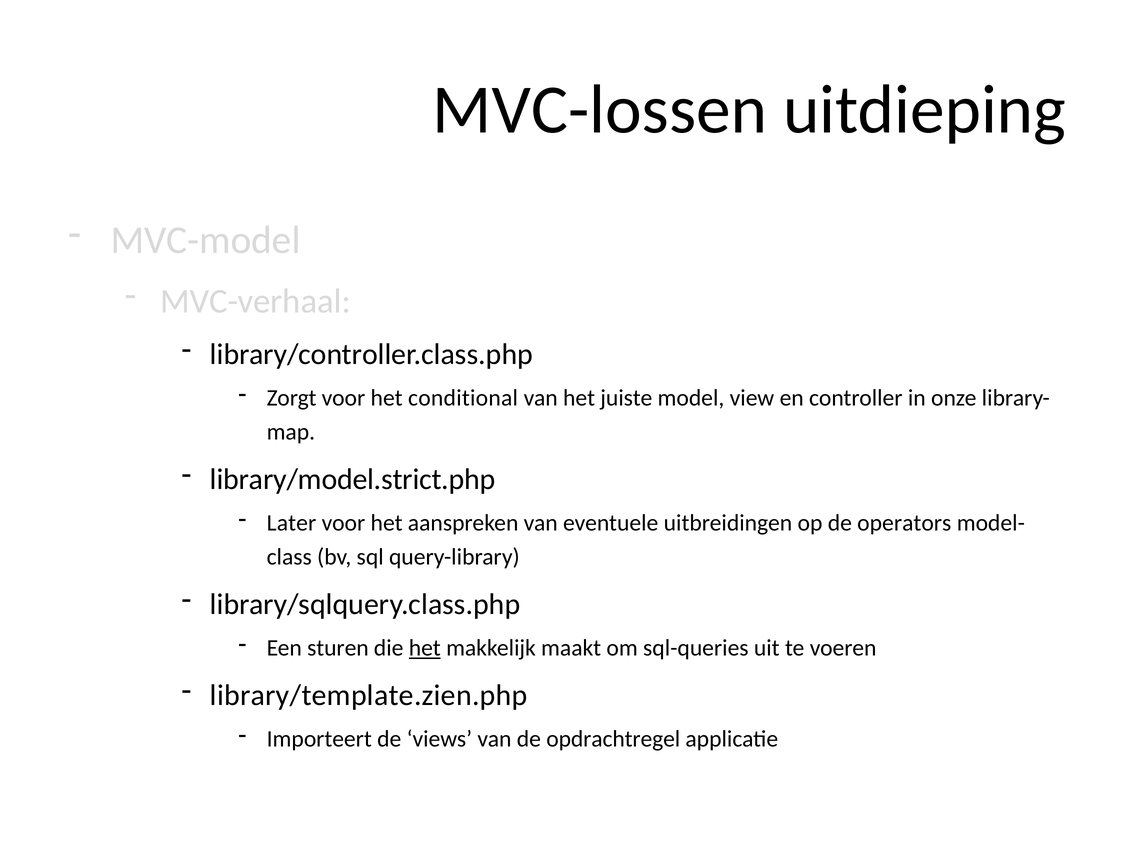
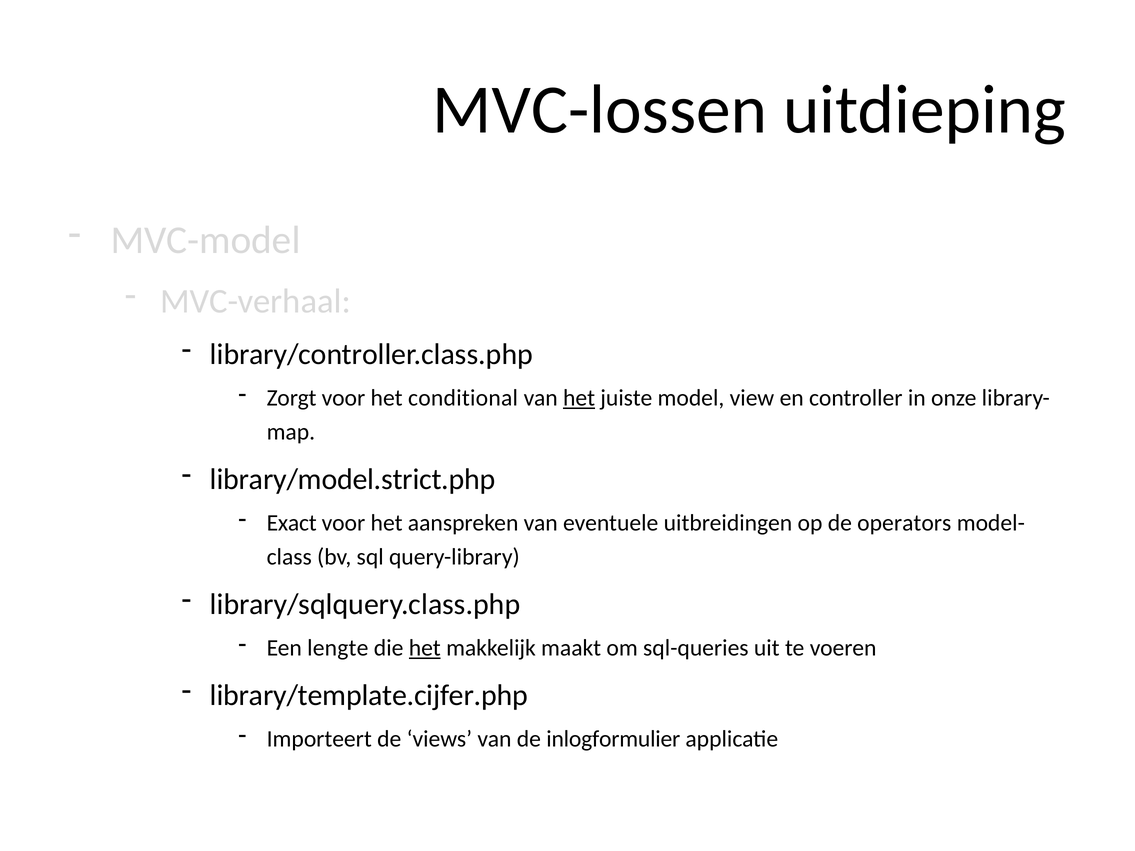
het underline: none -> present (579, 398)
Later: Later -> Exact (292, 523)
sturen: sturen -> lengte (338, 648)
library/template.zien.php: library/template.zien.php -> library/template.cijfer.php (369, 696)
opdrachtregel: opdrachtregel -> inlogformulier (613, 739)
